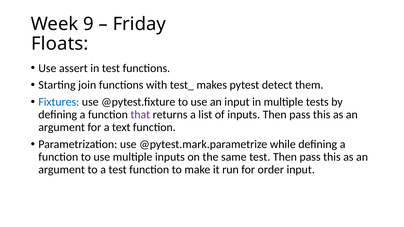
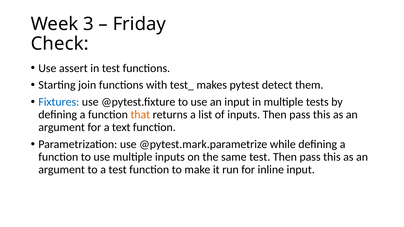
9: 9 -> 3 (89, 24)
Floats: Floats -> Check (60, 44)
that colour: purple -> orange (140, 115)
order: order -> inline (271, 170)
